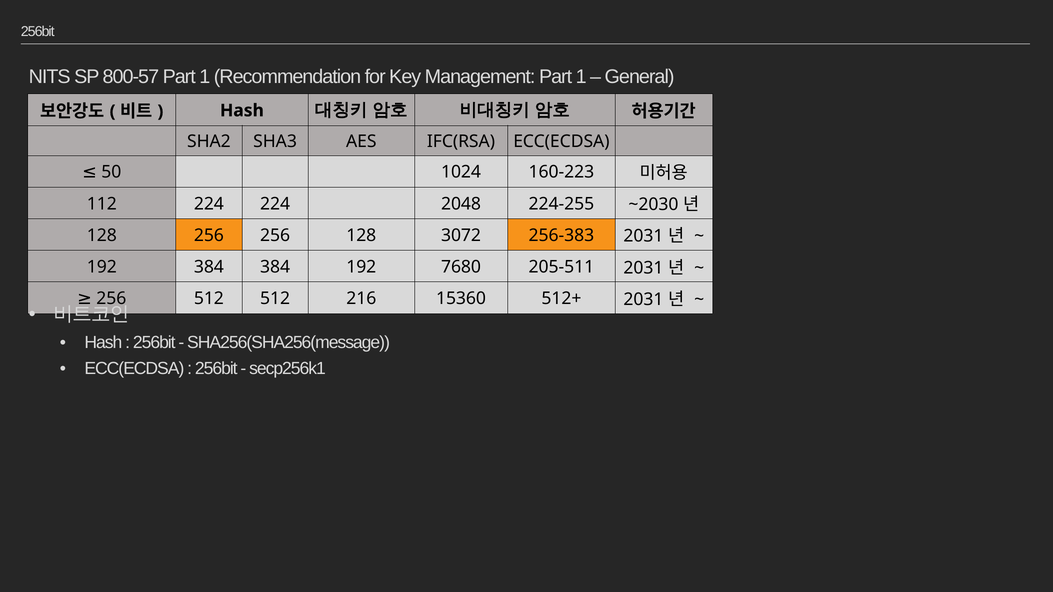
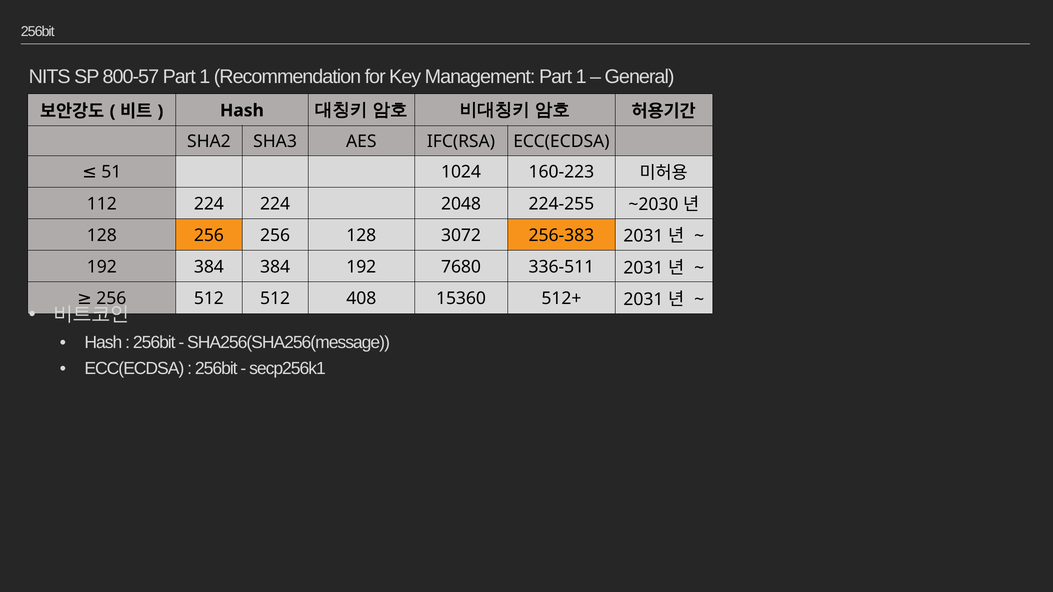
50: 50 -> 51 (111, 172)
205-511: 205-511 -> 336-511 (561, 267)
216: 216 -> 408 (361, 299)
